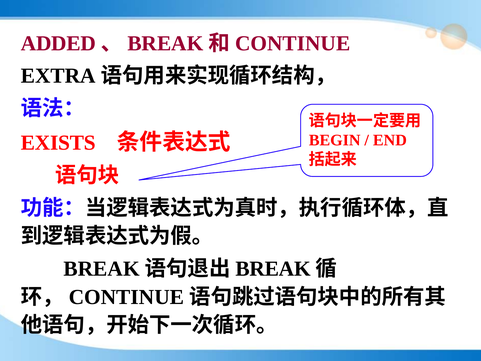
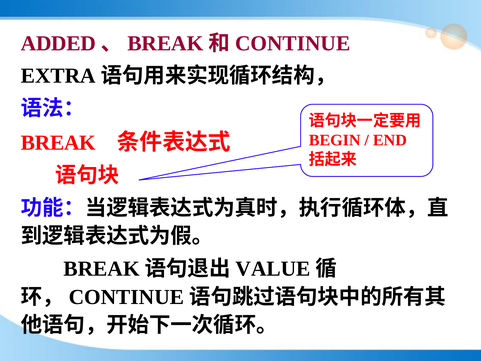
EXISTS: EXISTS -> BREAK (58, 143)
BREAK: BREAK -> VALUE (273, 269)
